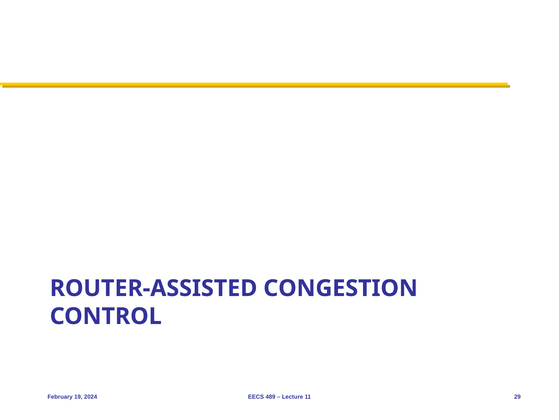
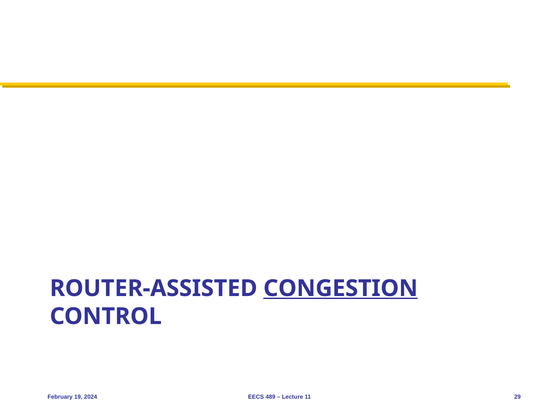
CONGESTION underline: none -> present (341, 288)
